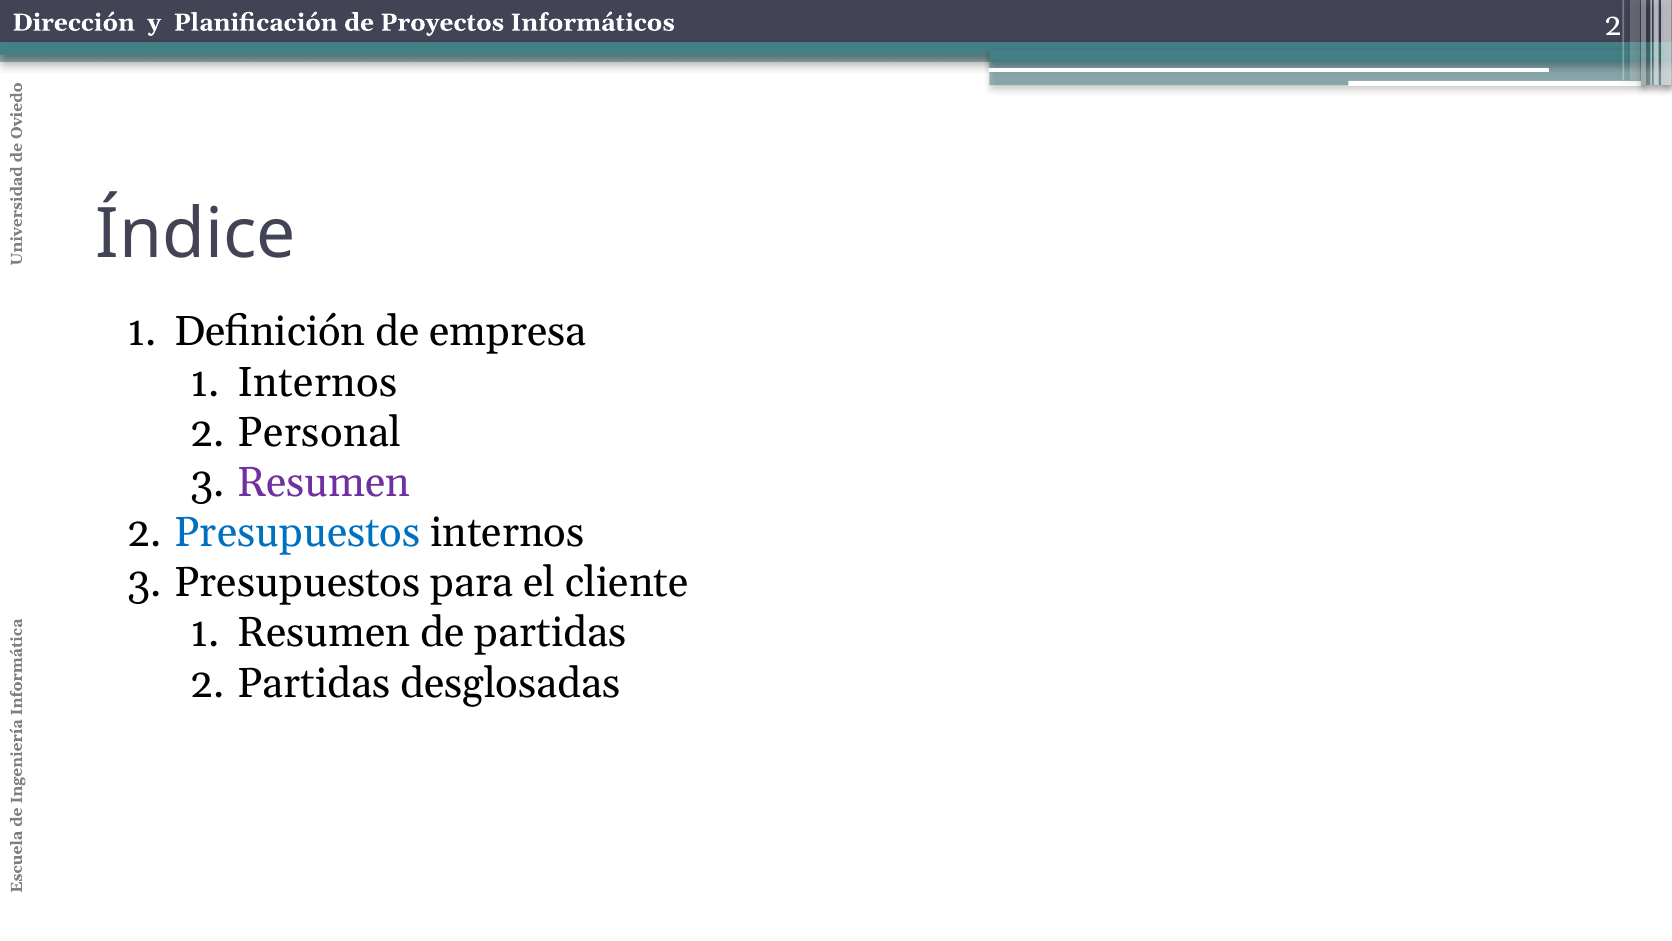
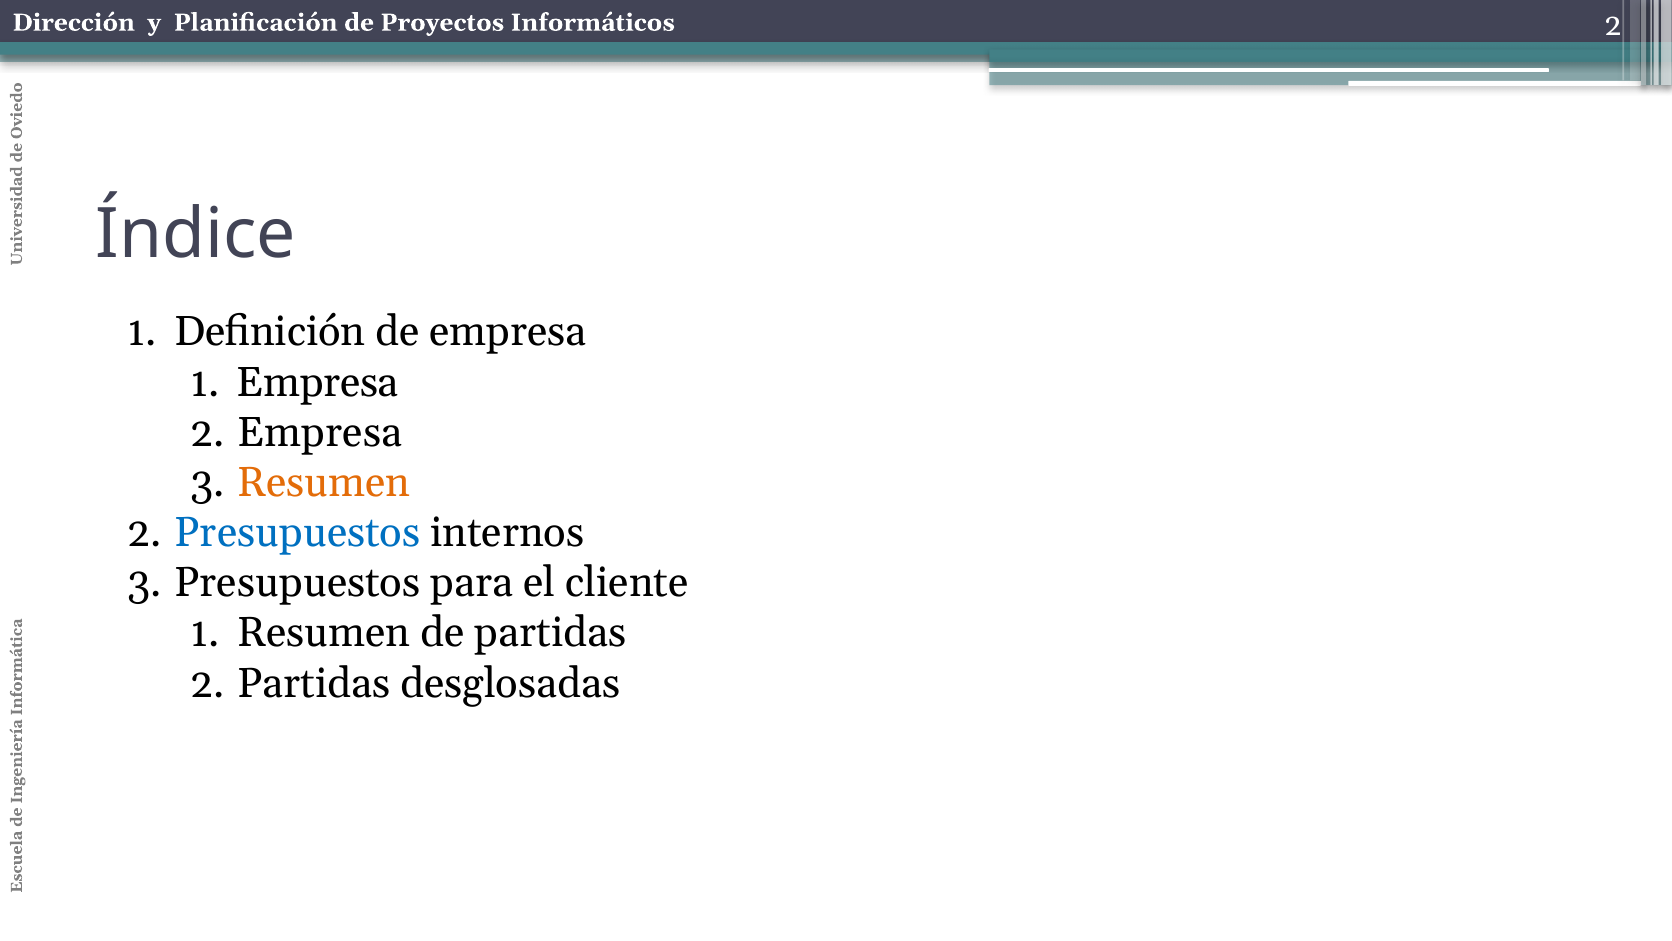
Internos: Internos -> Empresa (318, 382)
2 Personal: Personal -> Empresa (320, 432)
Resumen colour: purple -> orange (324, 482)
